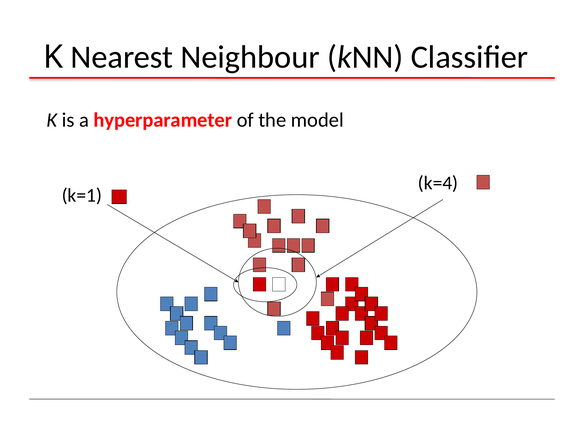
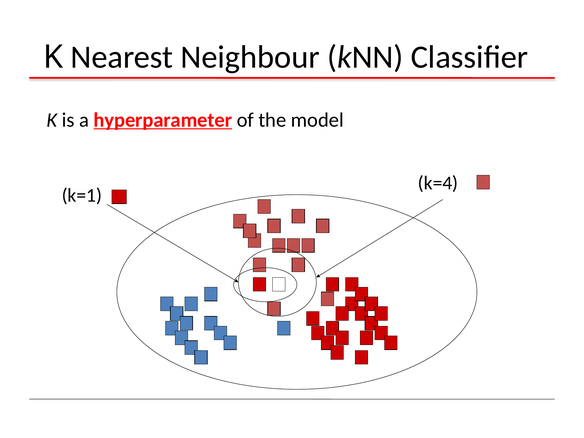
hyperparameter underline: none -> present (163, 120)
